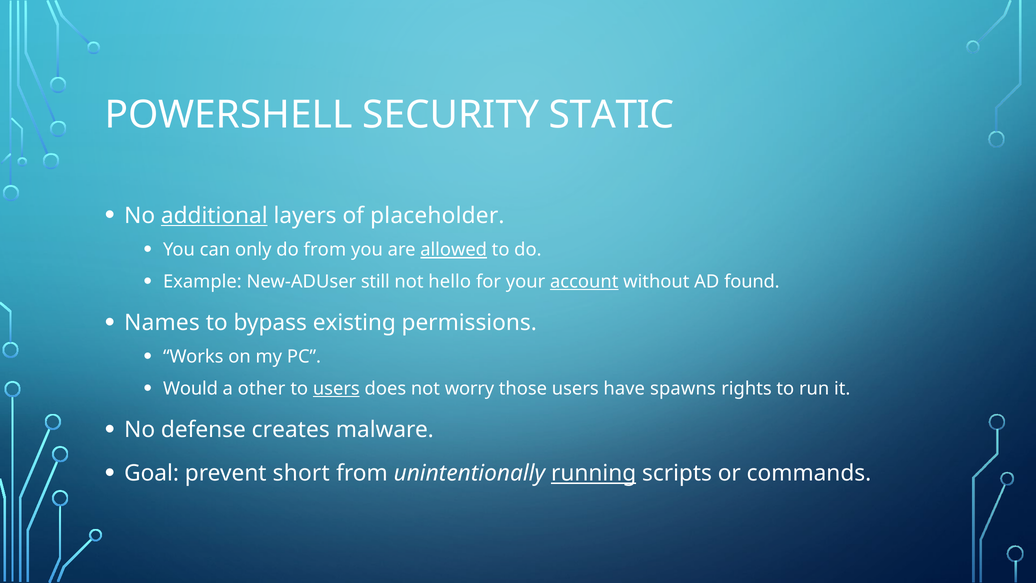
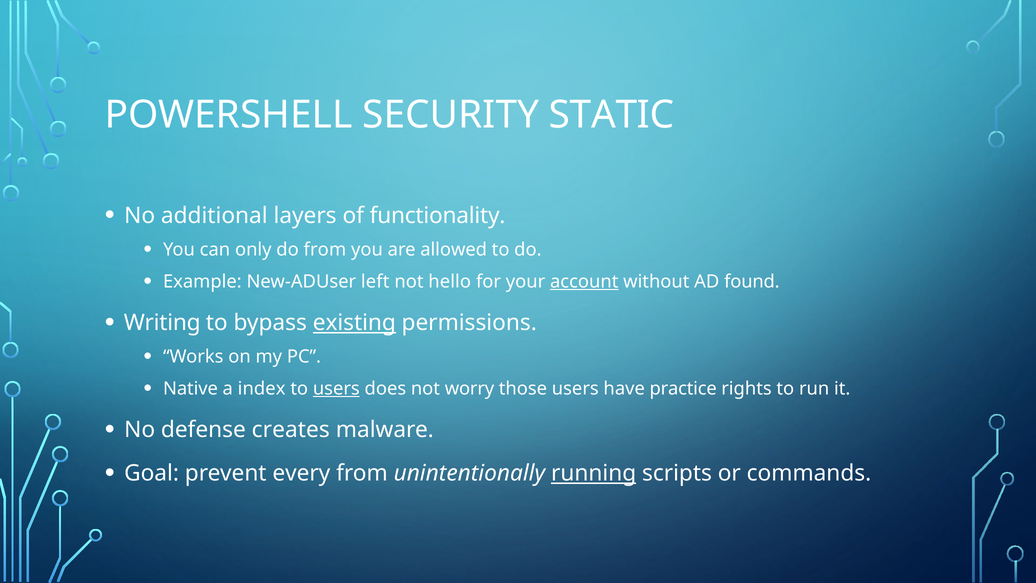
additional underline: present -> none (214, 216)
placeholder: placeholder -> functionality (438, 216)
allowed underline: present -> none (454, 250)
still: still -> left (375, 282)
Names: Names -> Writing (162, 323)
existing underline: none -> present (354, 323)
Would: Would -> Native (190, 389)
other: other -> index (262, 389)
spawns: spawns -> practice (683, 389)
short: short -> every (301, 473)
